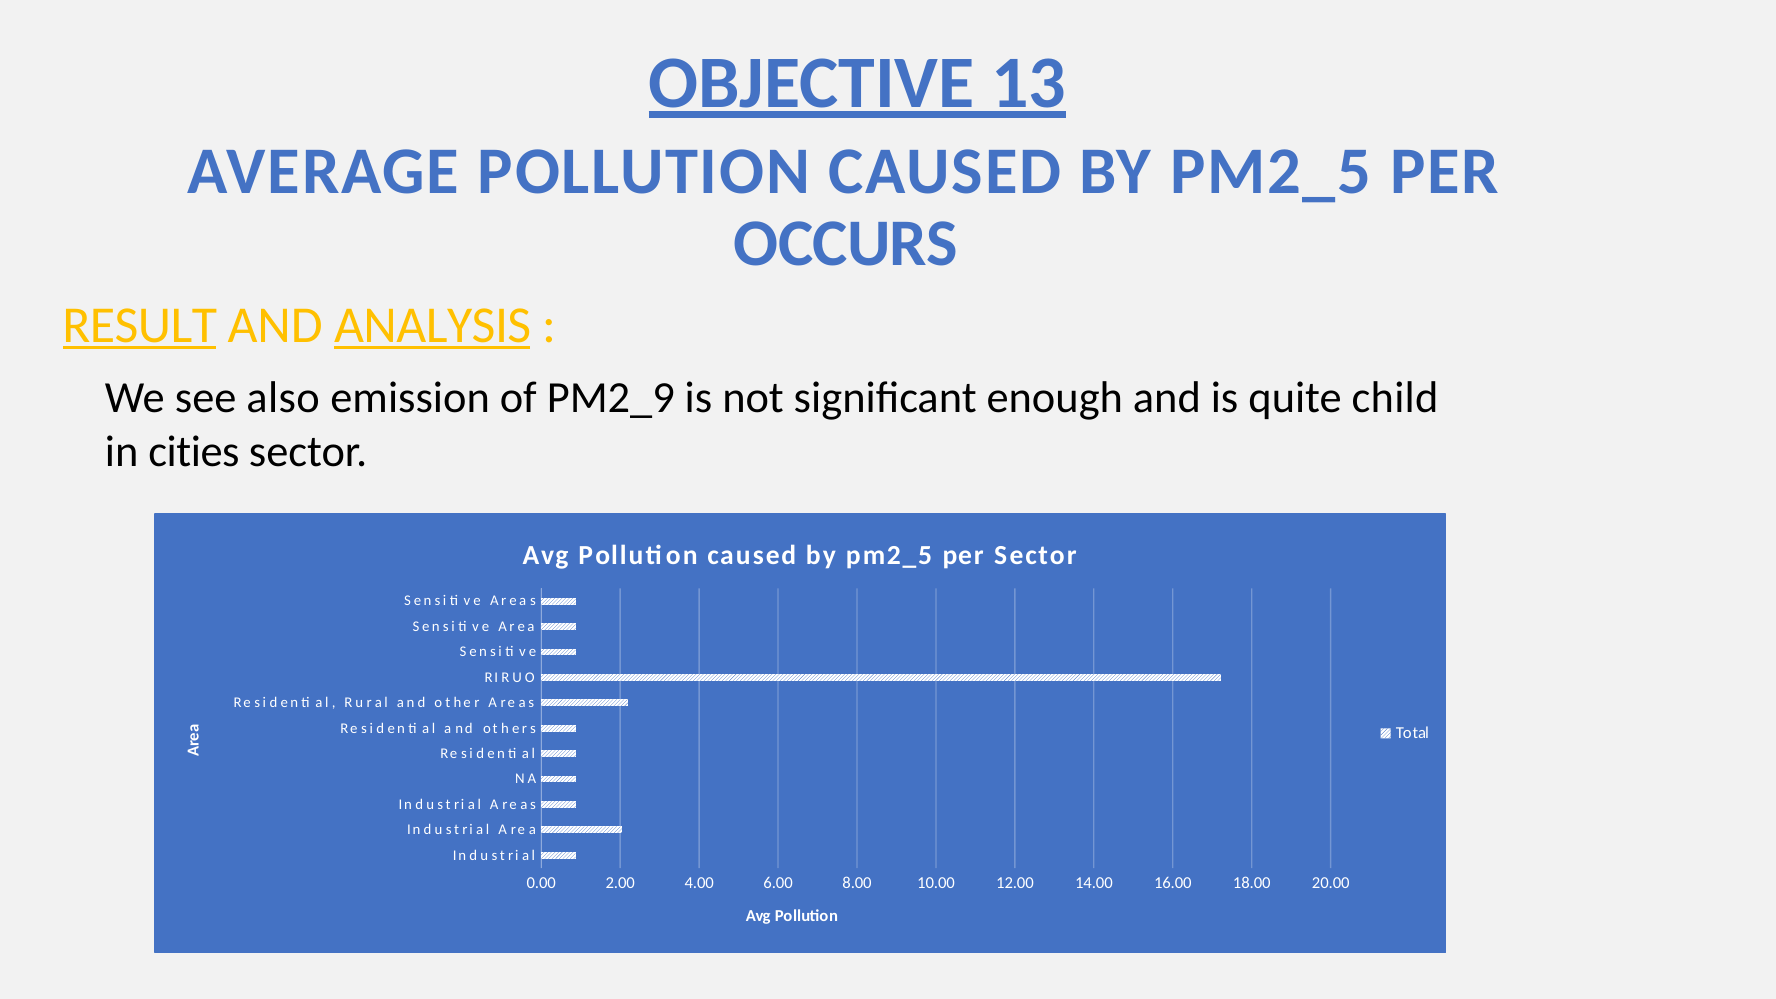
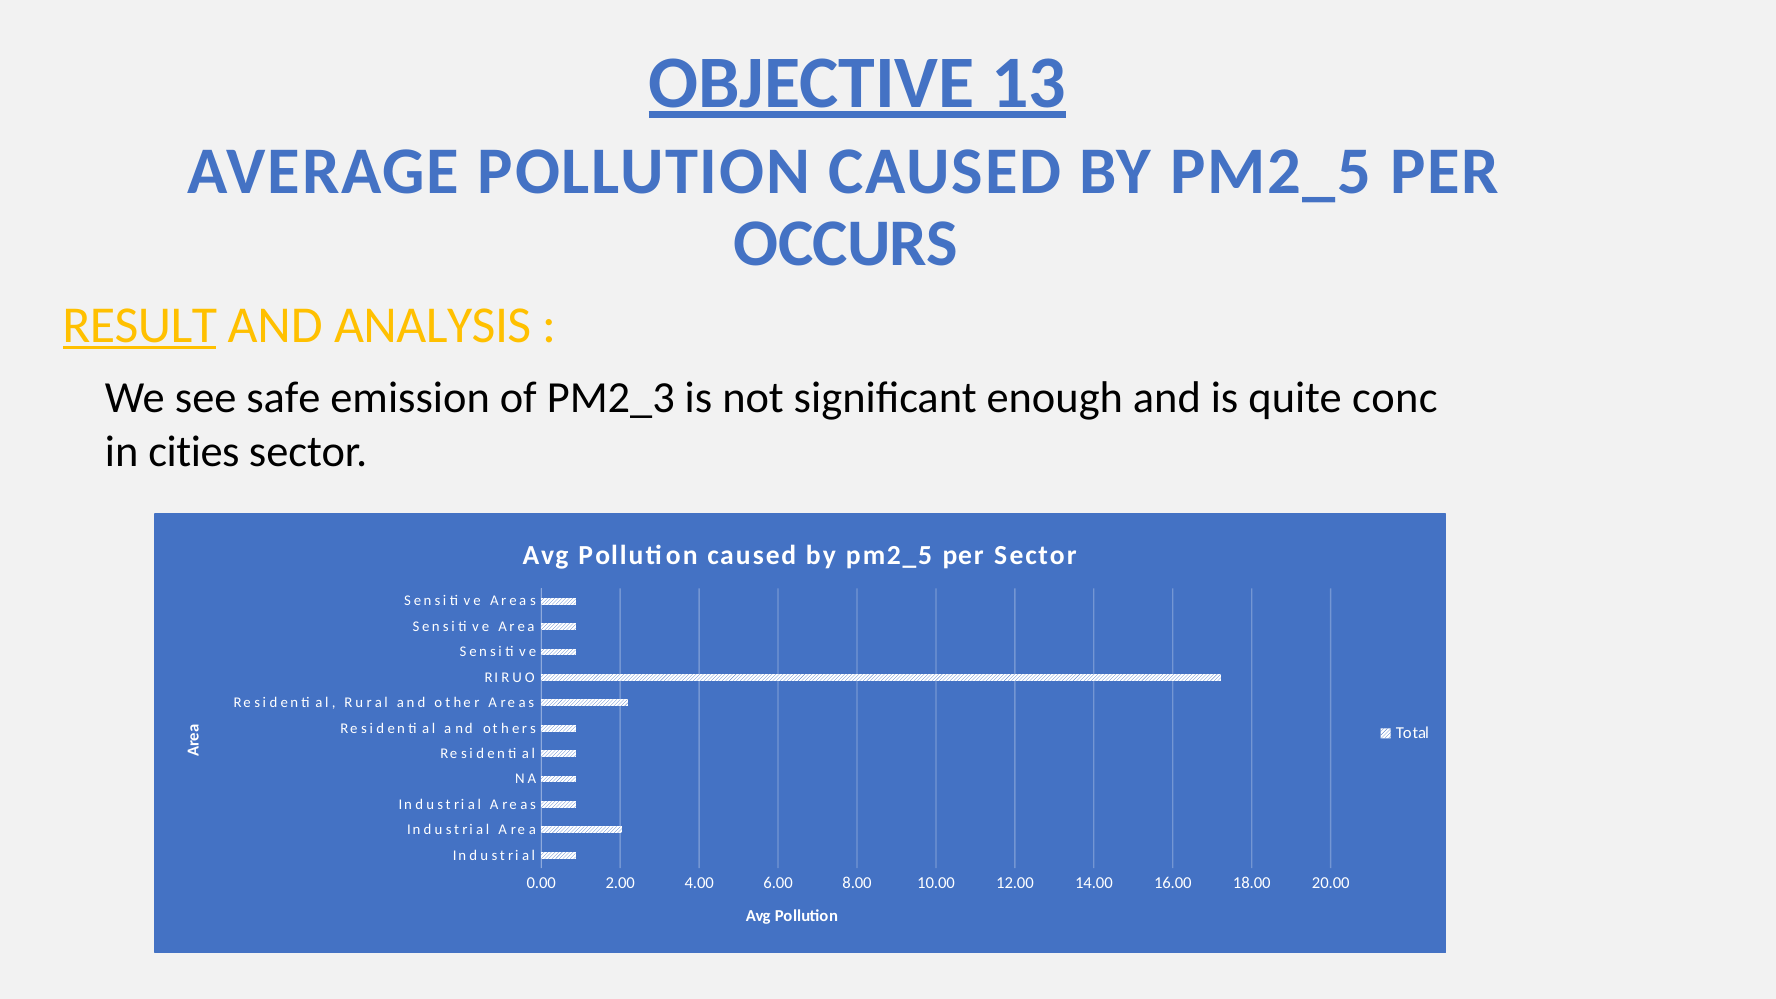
ANALYSIS underline: present -> none (433, 325)
also: also -> safe (283, 398)
PM2_9: PM2_9 -> PM2_3 (611, 398)
child: child -> conc (1395, 398)
